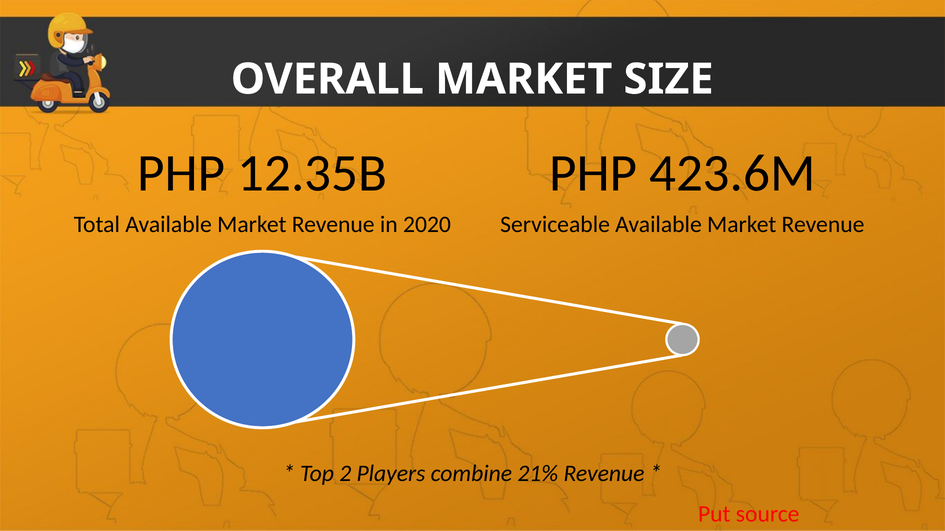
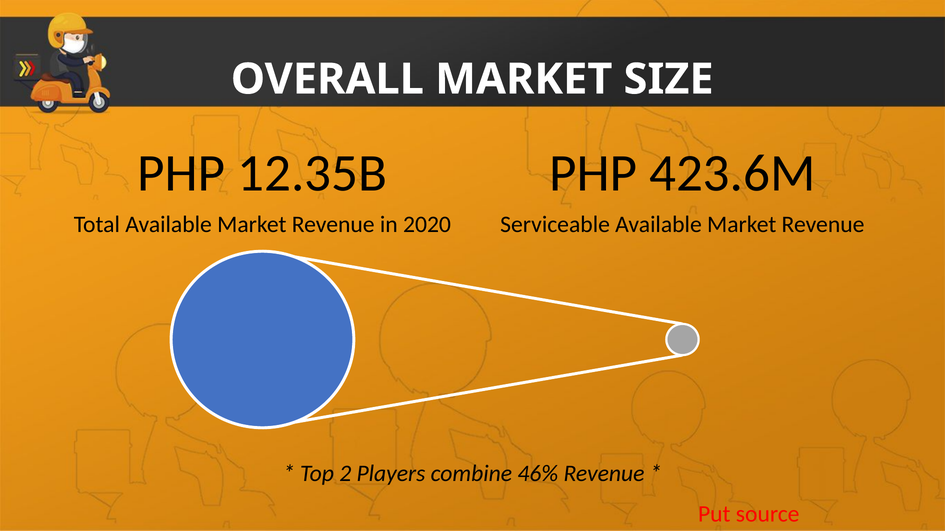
21%: 21% -> 46% (538, 474)
